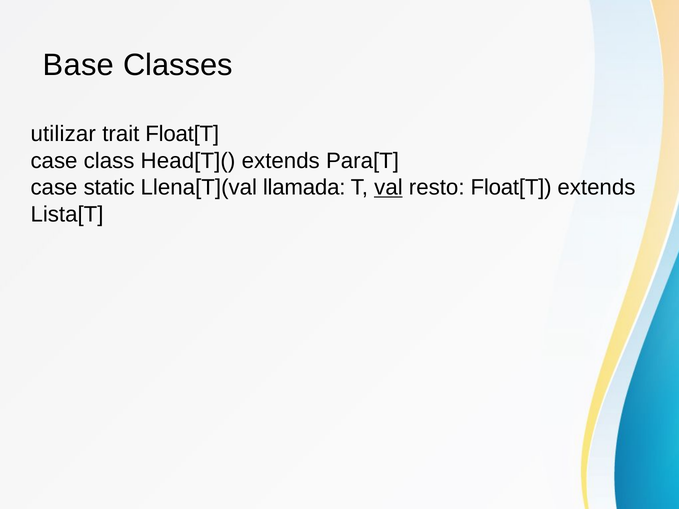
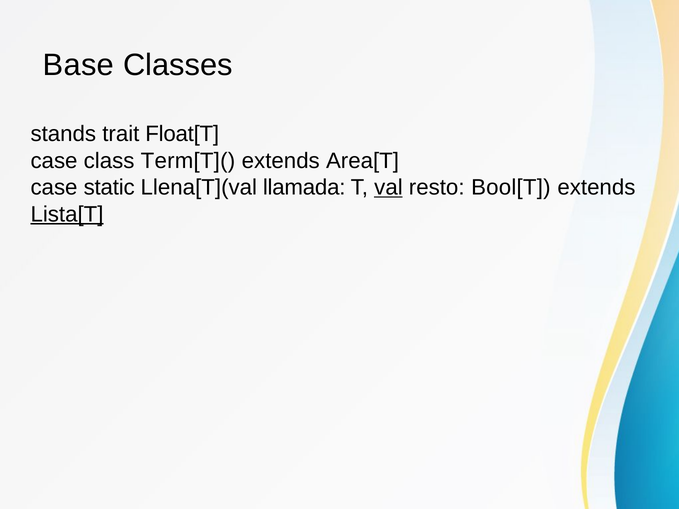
utilizar: utilizar -> stands (63, 134)
Head[T](: Head[T]( -> Term[T]( (188, 161)
Para[T: Para[T -> Area[T (362, 161)
resto Float[T: Float[T -> Bool[T (511, 188)
Lista[T underline: none -> present (67, 214)
